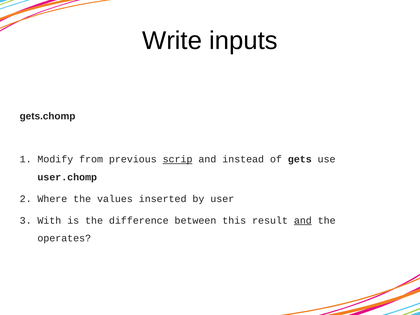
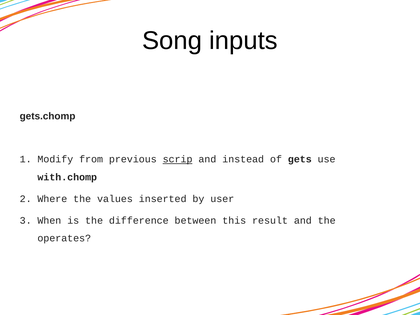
Write: Write -> Song (172, 41)
user.chomp: user.chomp -> with.chomp (67, 177)
With: With -> When (49, 220)
and underline: present -> none (303, 220)
